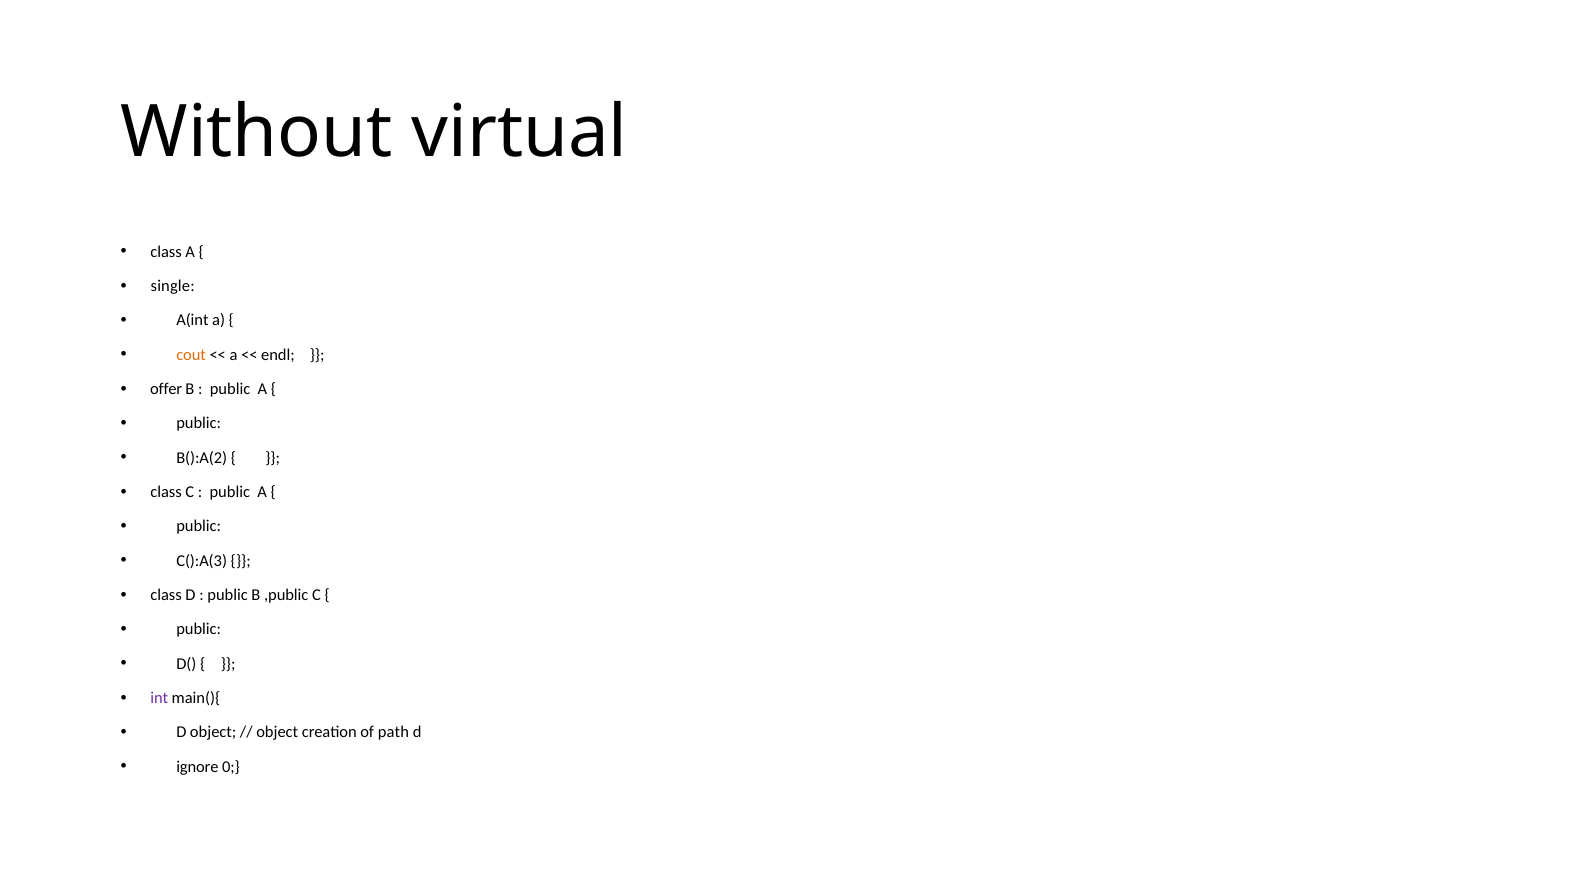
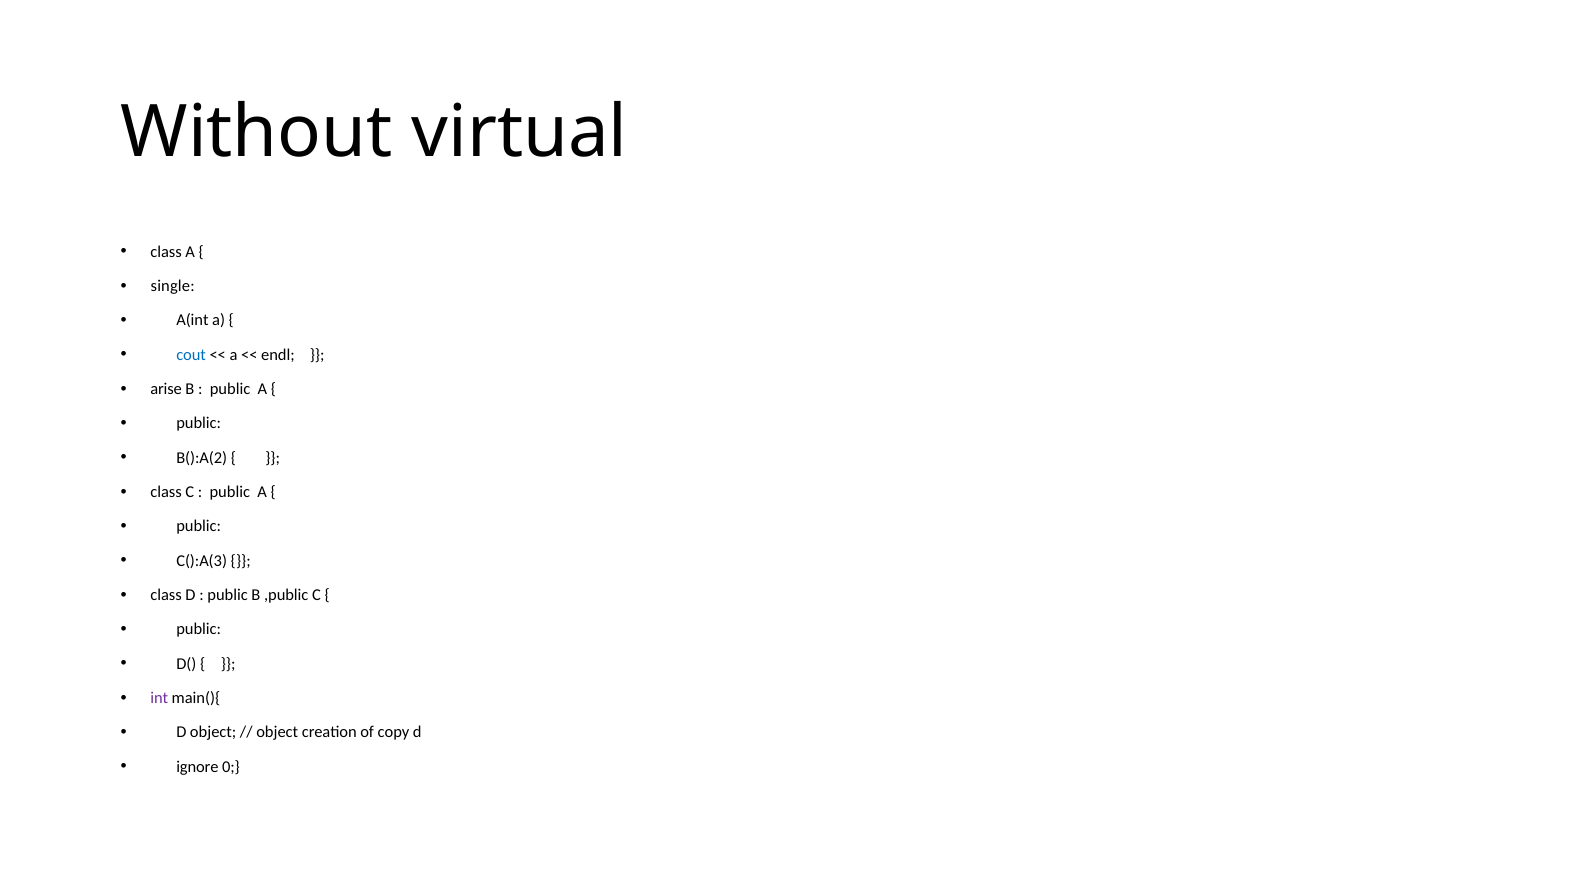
cout colour: orange -> blue (191, 355)
offer: offer -> arise (166, 389)
path: path -> copy (394, 733)
